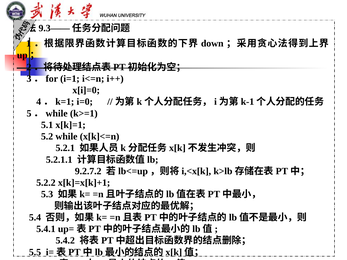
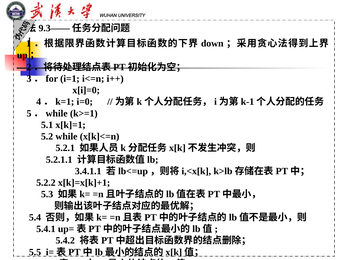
9.2.7.2: 9.2.7.2 -> 3.4.1.1 (88, 171)
